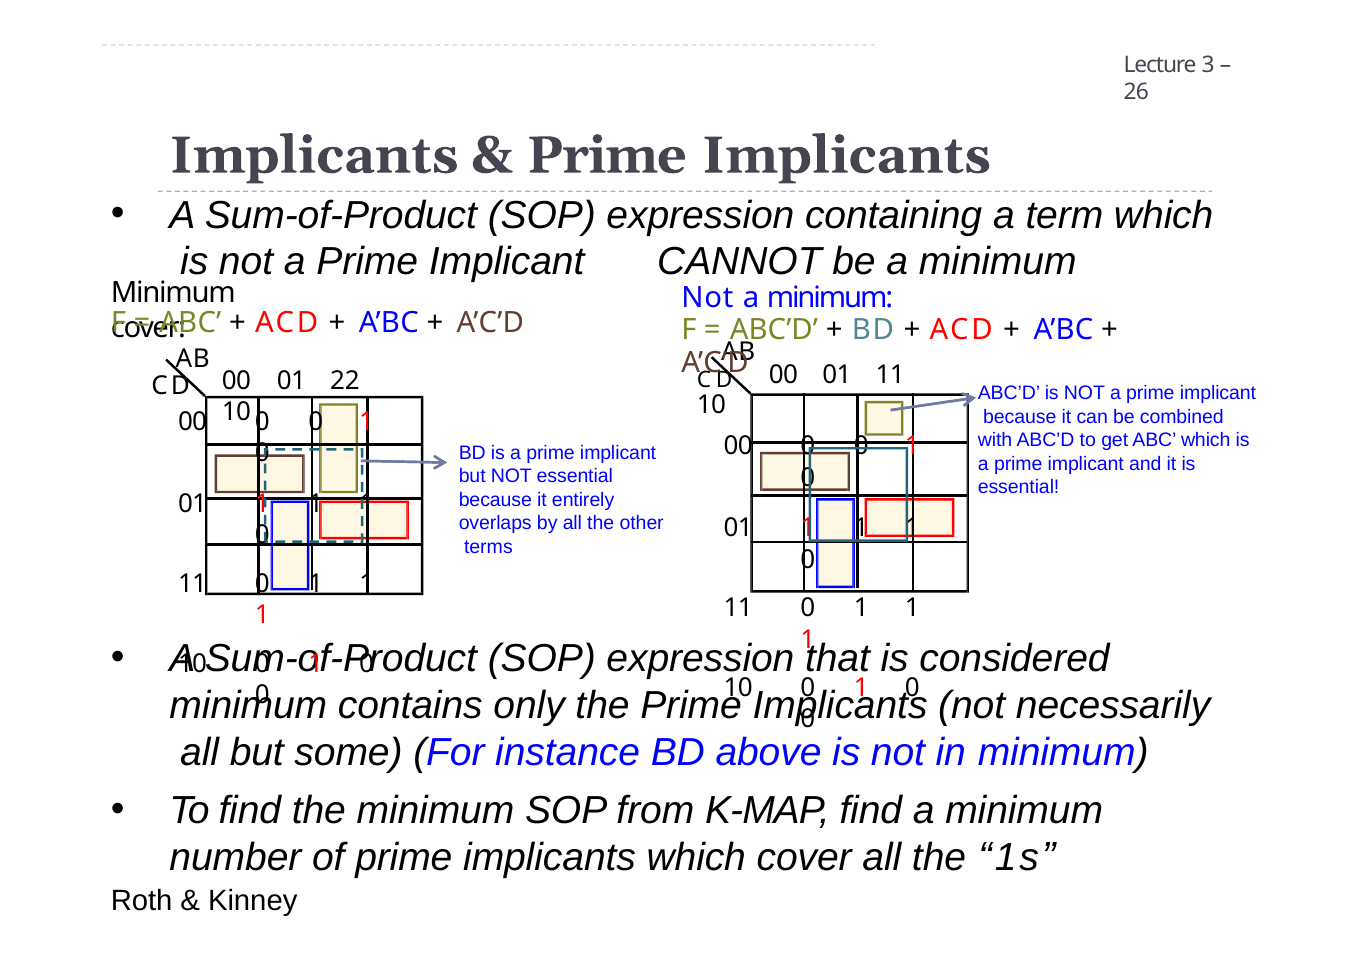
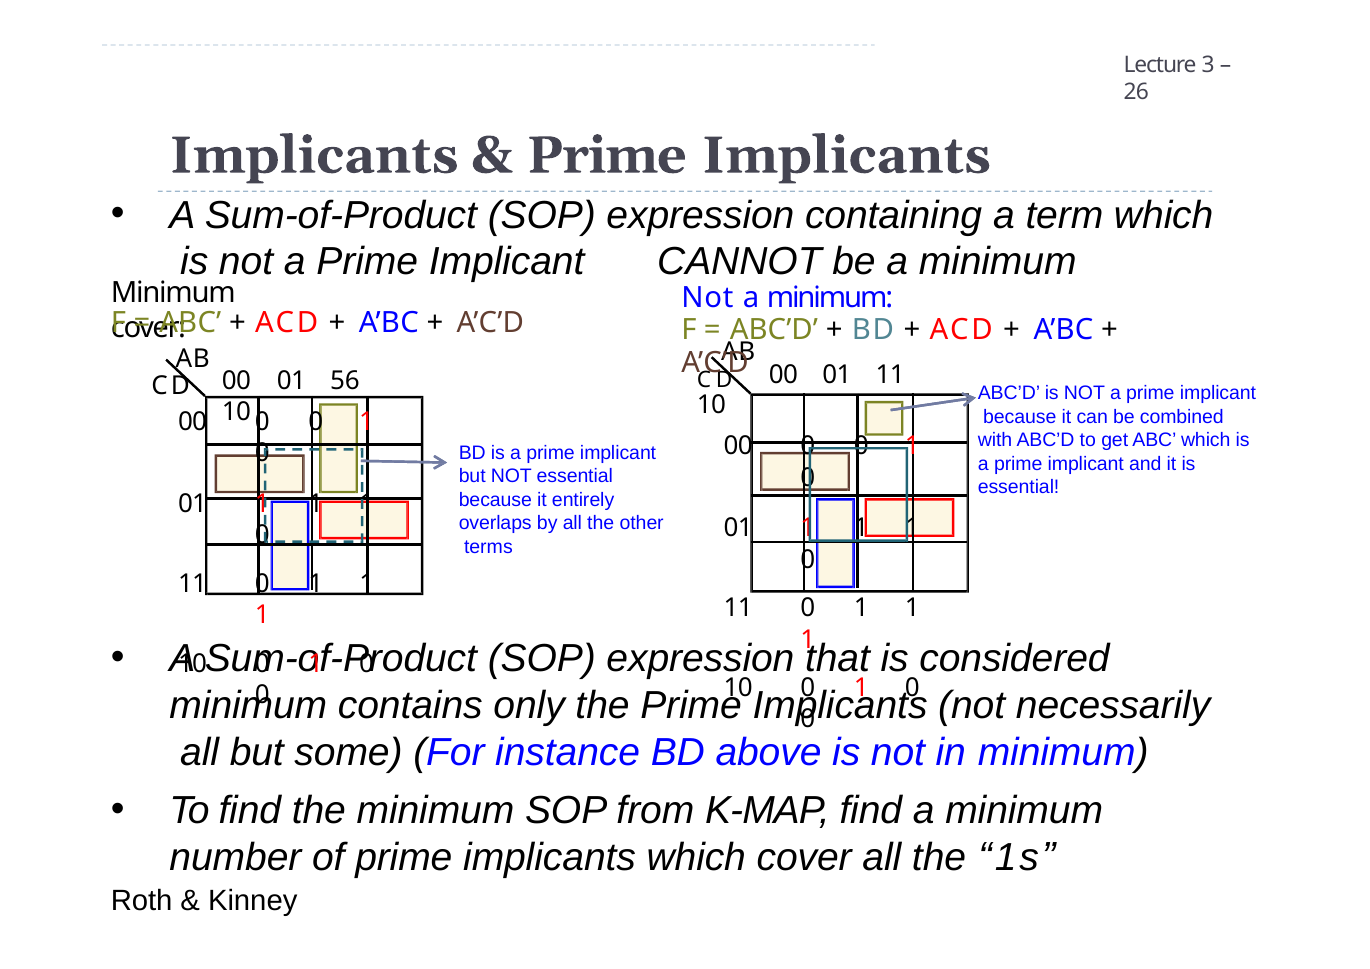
22: 22 -> 56 (345, 381)
